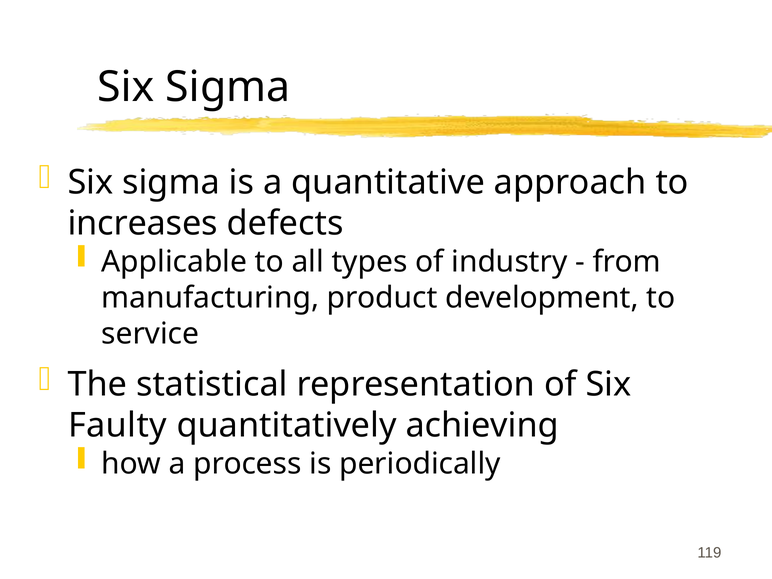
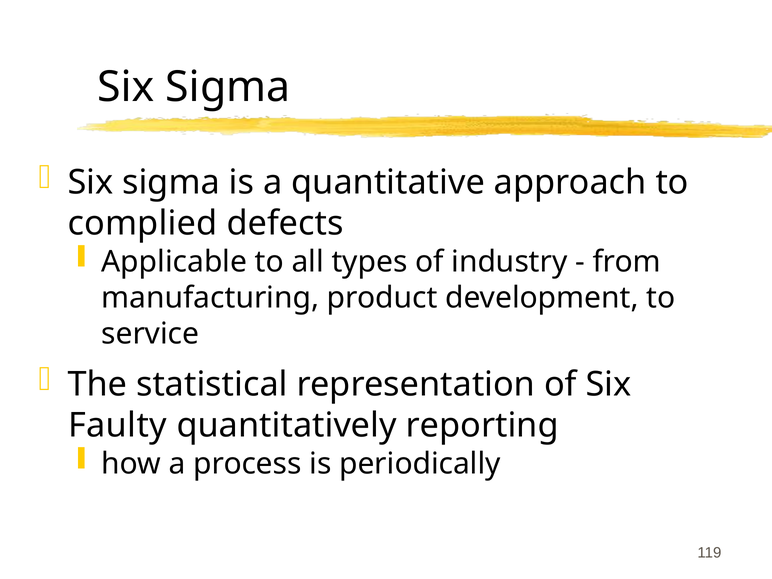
increases: increases -> complied (143, 223)
achieving: achieving -> reporting (482, 426)
